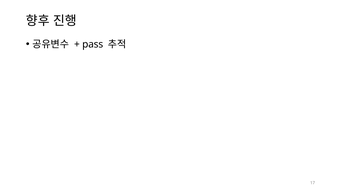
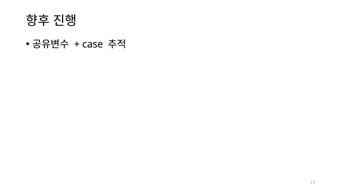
pass: pass -> case (93, 44)
